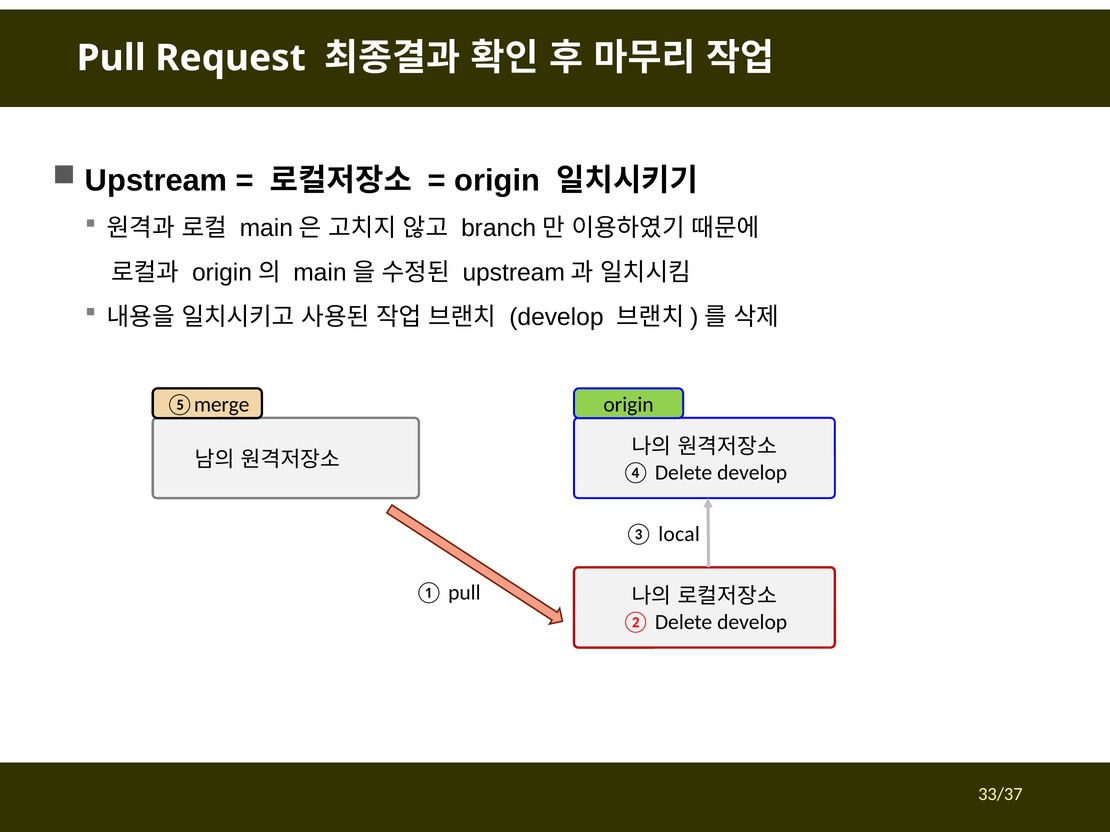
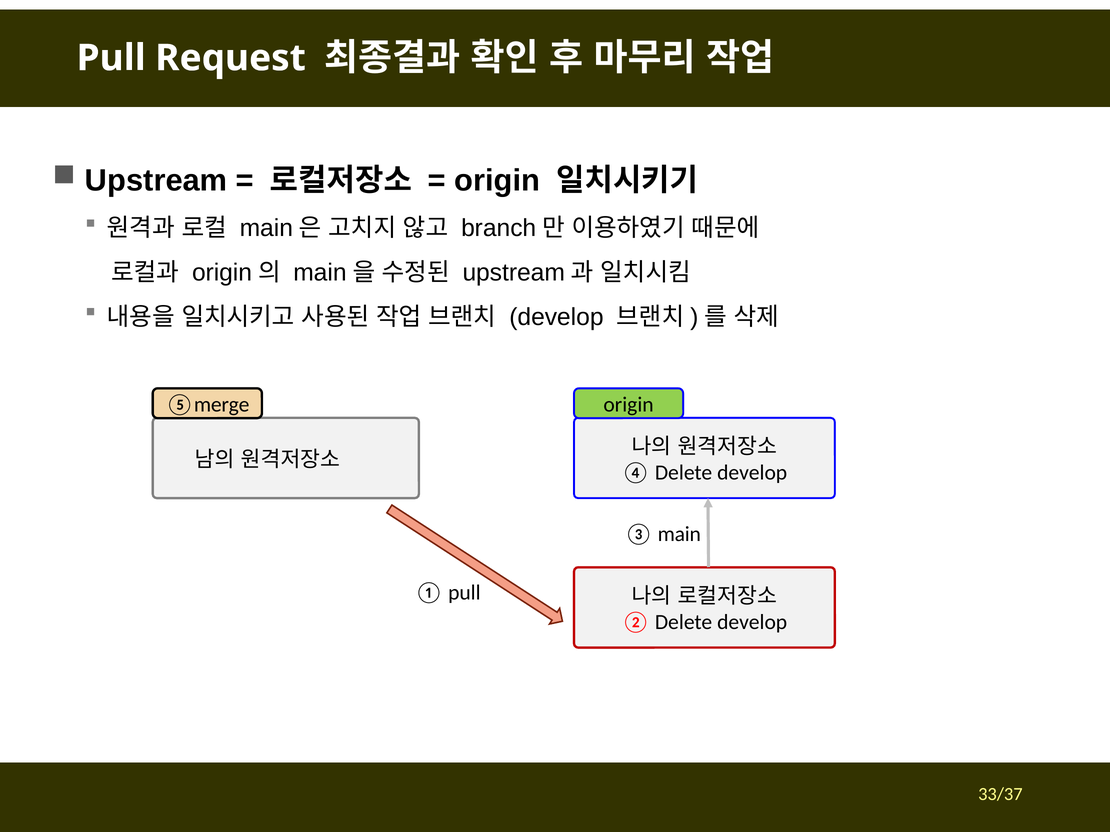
local: local -> main (679, 534)
